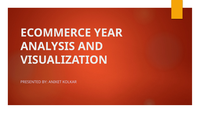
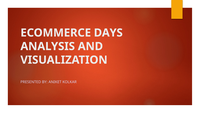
YEAR: YEAR -> DAYS (108, 33)
